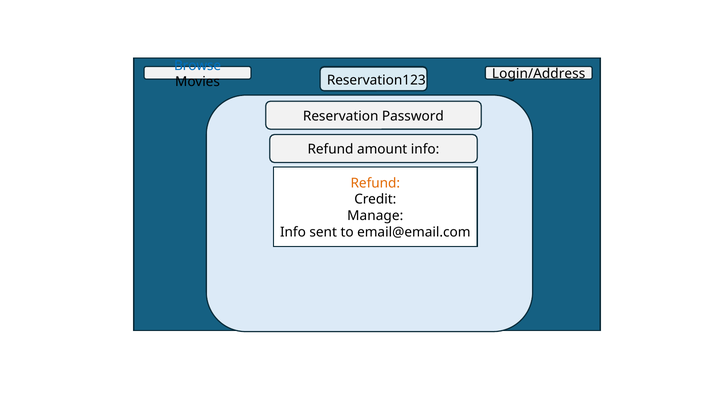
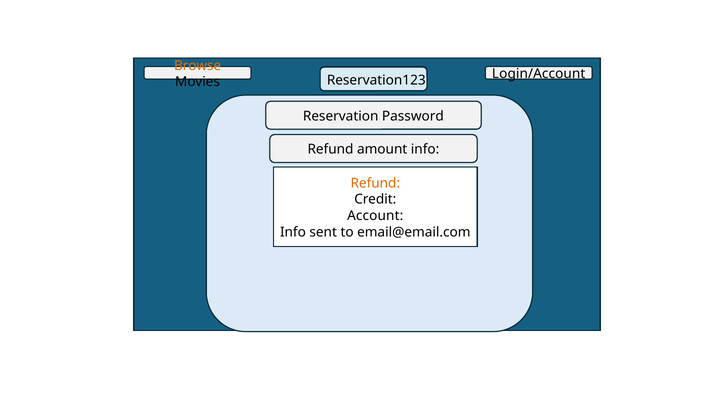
Browse colour: blue -> orange (198, 65)
Login/Address: Login/Address -> Login/Account (539, 74)
Manage: Manage -> Account (375, 215)
